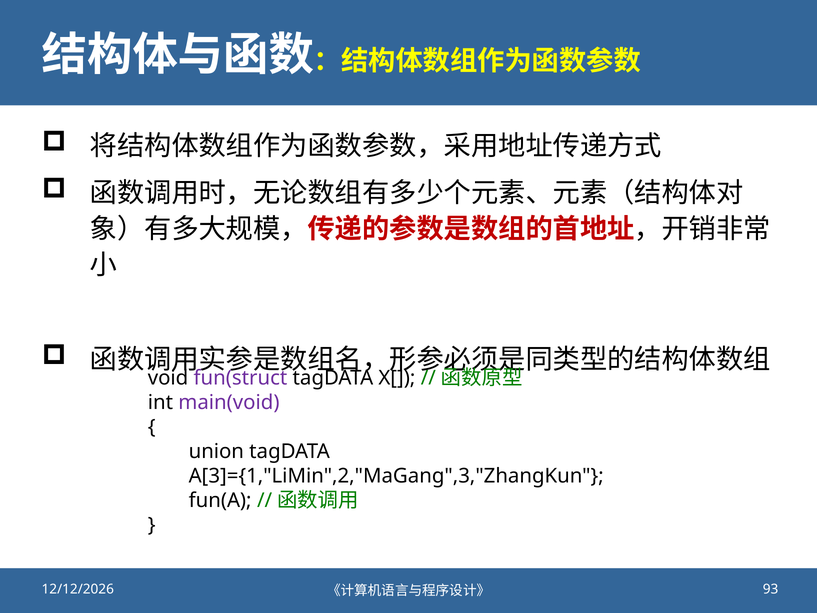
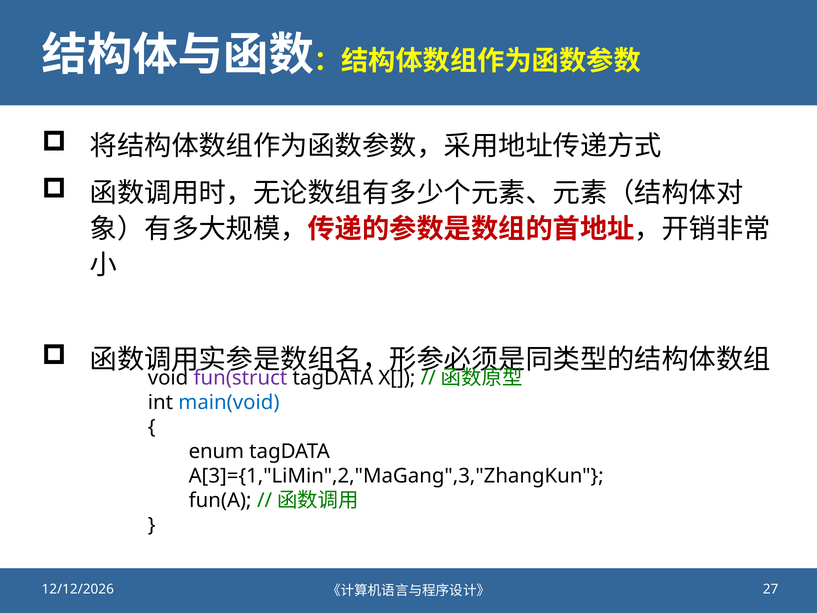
main(void colour: purple -> blue (229, 402)
union: union -> enum (216, 451)
93: 93 -> 27 (771, 589)
